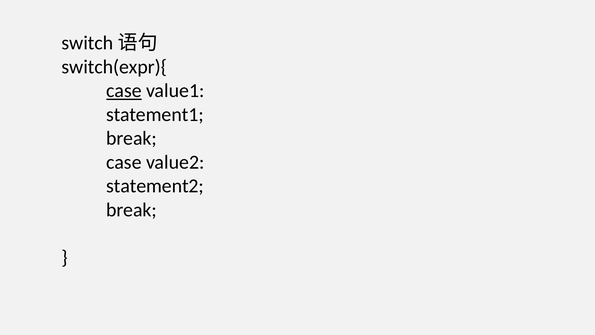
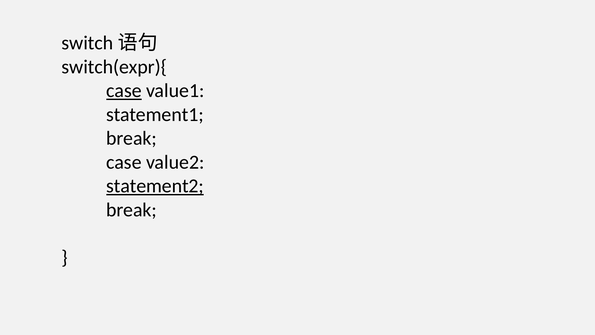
statement2 underline: none -> present (155, 186)
